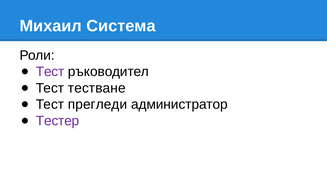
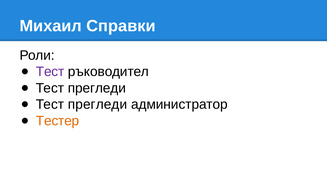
Система: Система -> Справки (121, 26)
тестване: тестване -> прегледи (97, 88)
Тестер colour: purple -> orange (58, 121)
